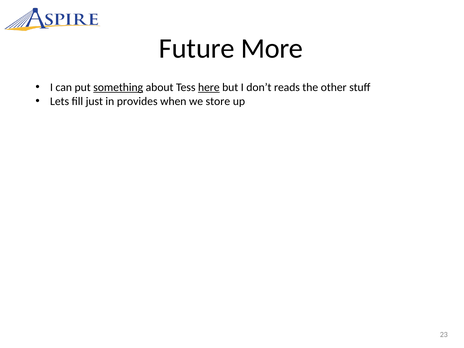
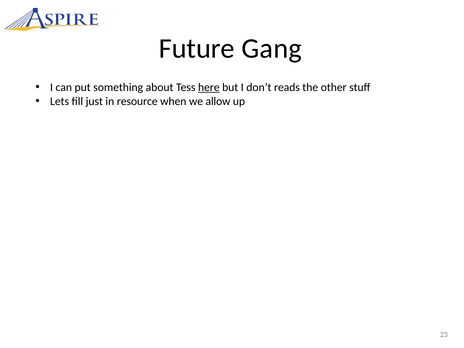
More: More -> Gang (272, 48)
something underline: present -> none (118, 87)
provides: provides -> resource (137, 101)
store: store -> allow (218, 101)
